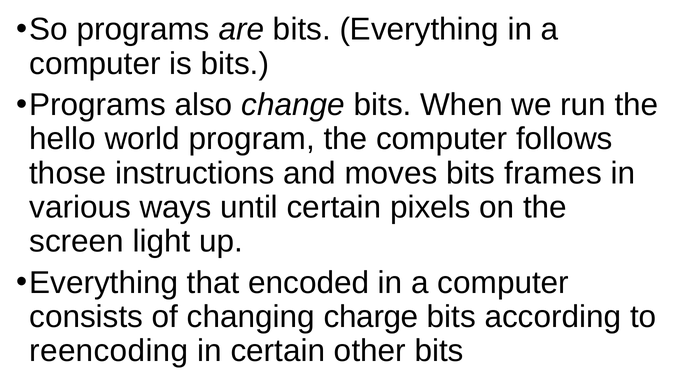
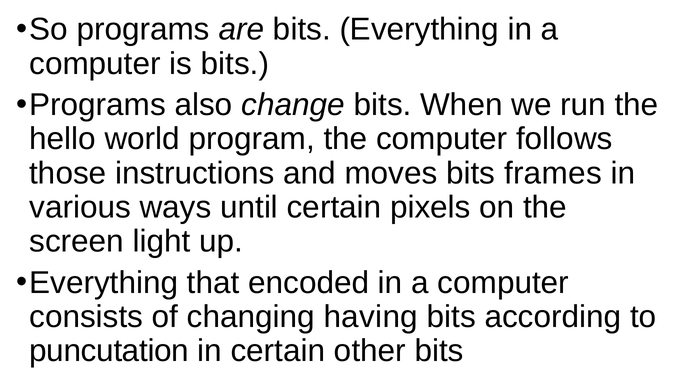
charge: charge -> having (371, 317)
reencoding: reencoding -> puncutation (109, 351)
